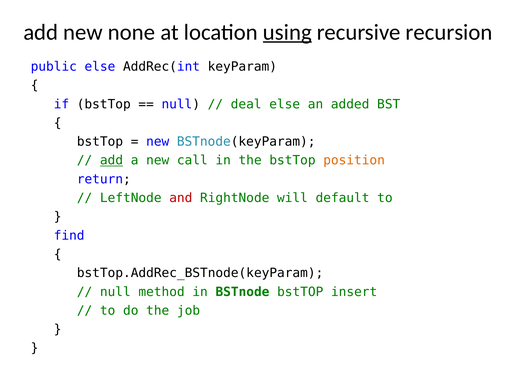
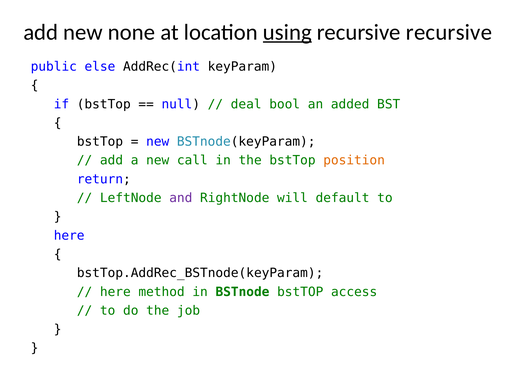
recursive recursion: recursion -> recursive (449, 32)
deal else: else -> bool (285, 104)
add underline: present -> none (111, 160)
and colour: red -> purple (181, 198)
find: find -> here (69, 236)
null: null -> here (115, 292)
insert: insert -> access (354, 292)
